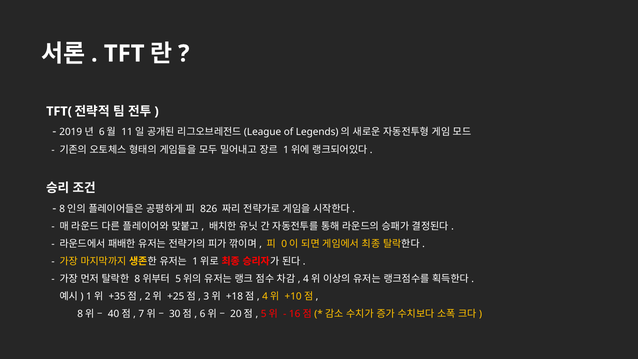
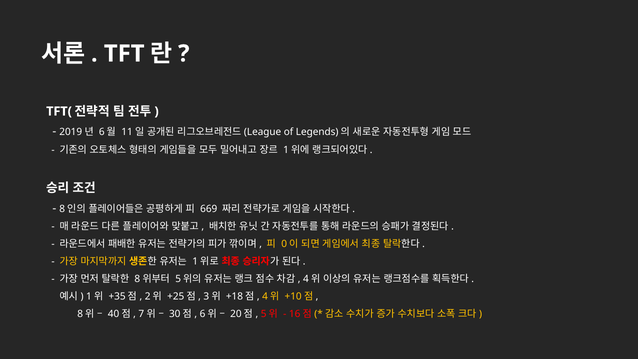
826: 826 -> 669 (209, 209)
